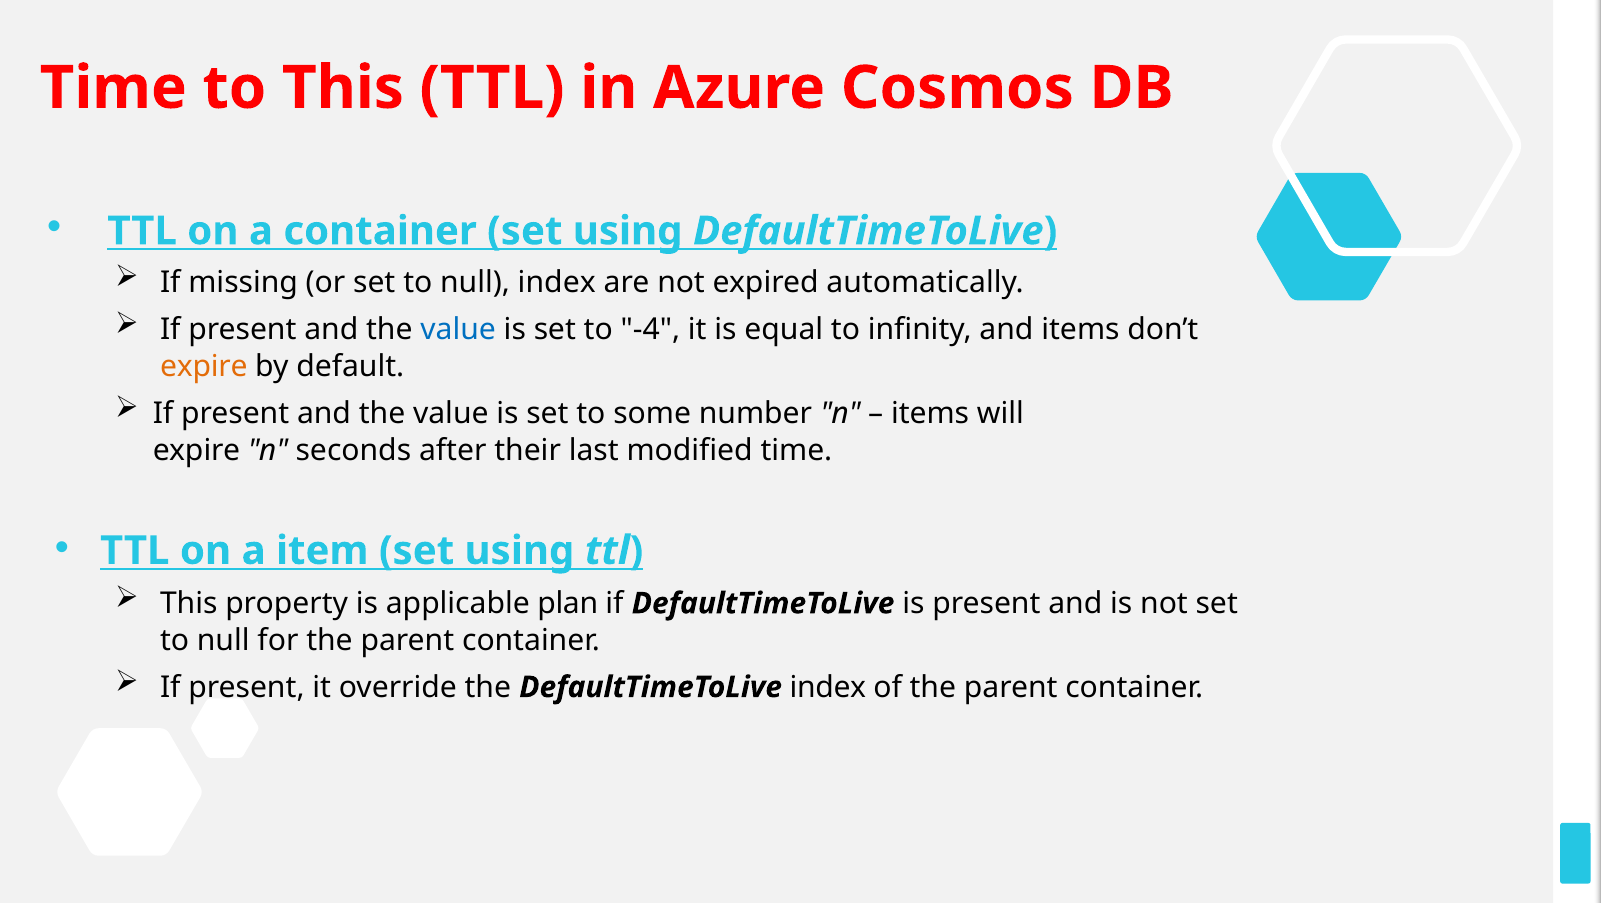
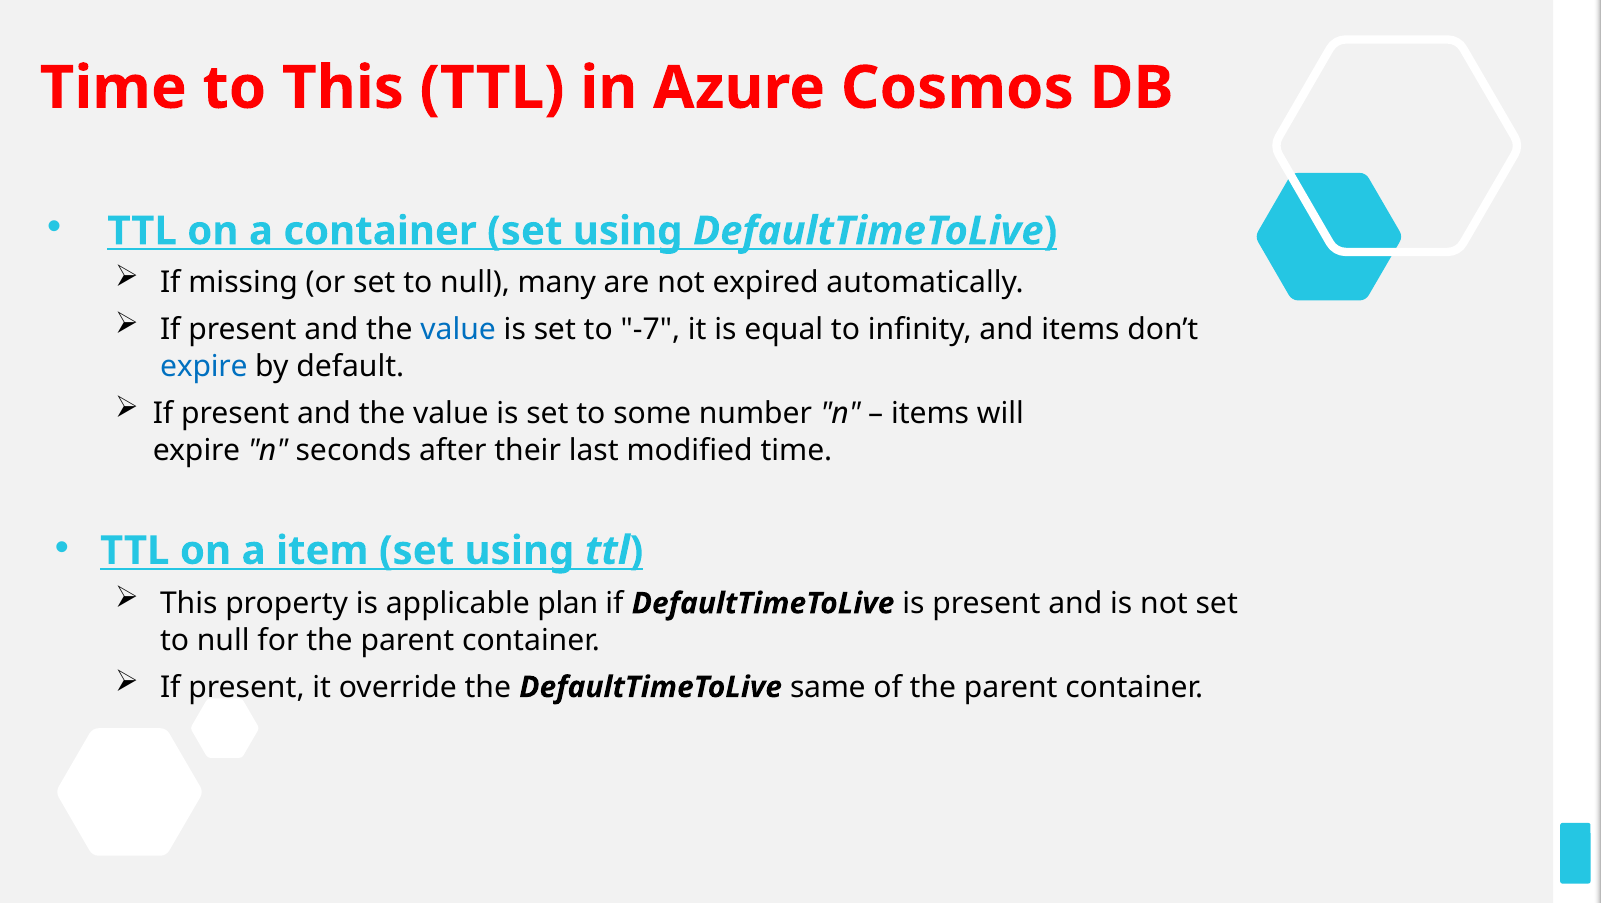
null index: index -> many (557, 283)
-4: -4 -> -7 (650, 330)
expire colour: orange -> blue (204, 367)
DefaultTimeToLive index: index -> same (828, 688)
